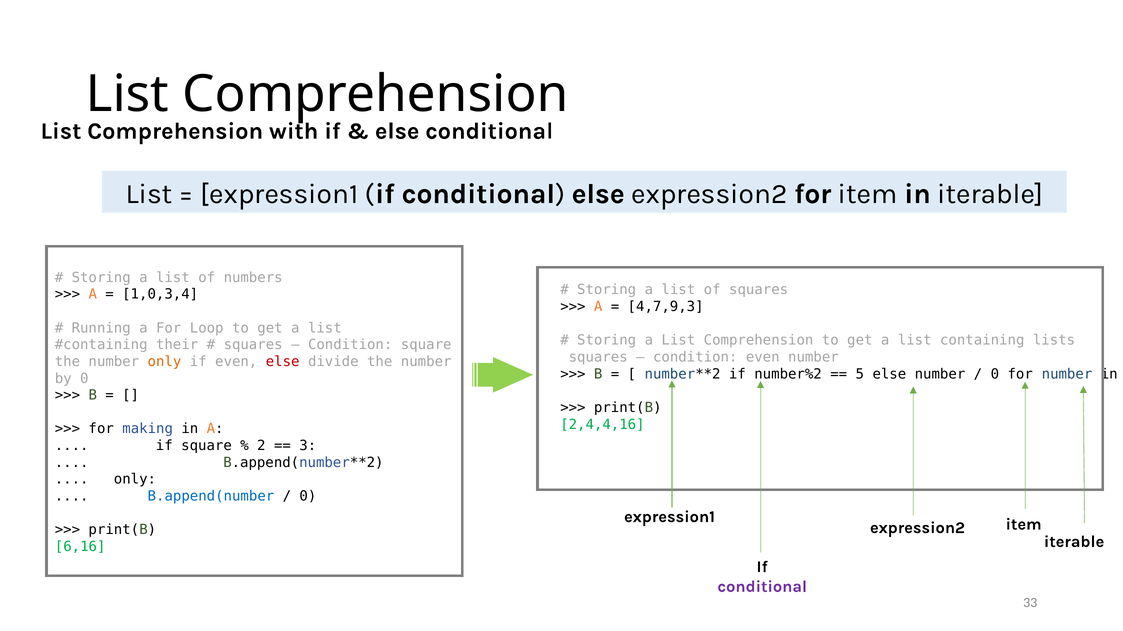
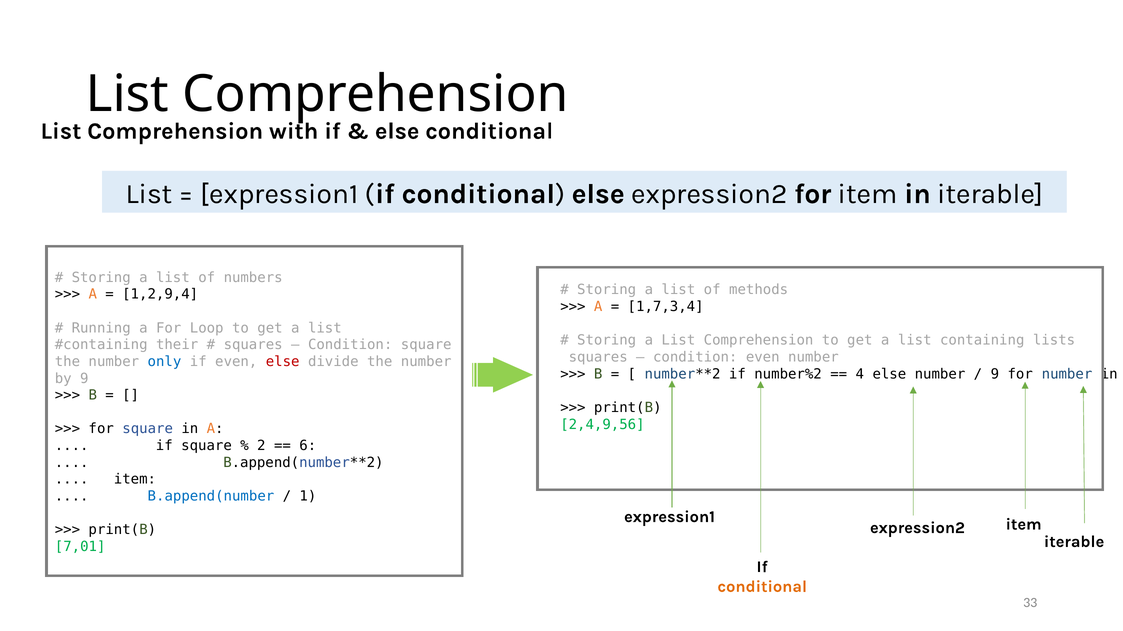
of squares: squares -> methods (759, 290)
1,0,3,4: 1,0,3,4 -> 1,2,9,4 (160, 295)
4,7,9,3: 4,7,9,3 -> 1,7,3,4 (666, 307)
only colour: orange -> blue (164, 362)
5: 5 -> 4 (860, 374)
0: 0 -> 9 (995, 374)
by 0: 0 -> 9 (84, 379)
2,4,4,16: 2,4,4,16 -> 2,4,9,56 (602, 425)
for making: making -> square (148, 429)
3: 3 -> 6 (308, 446)
only: only -> item (135, 480)
0: 0 -> 1 (308, 497)
6,16: 6,16 -> 7,01 (80, 547)
conditional colour: purple -> orange (762, 587)
